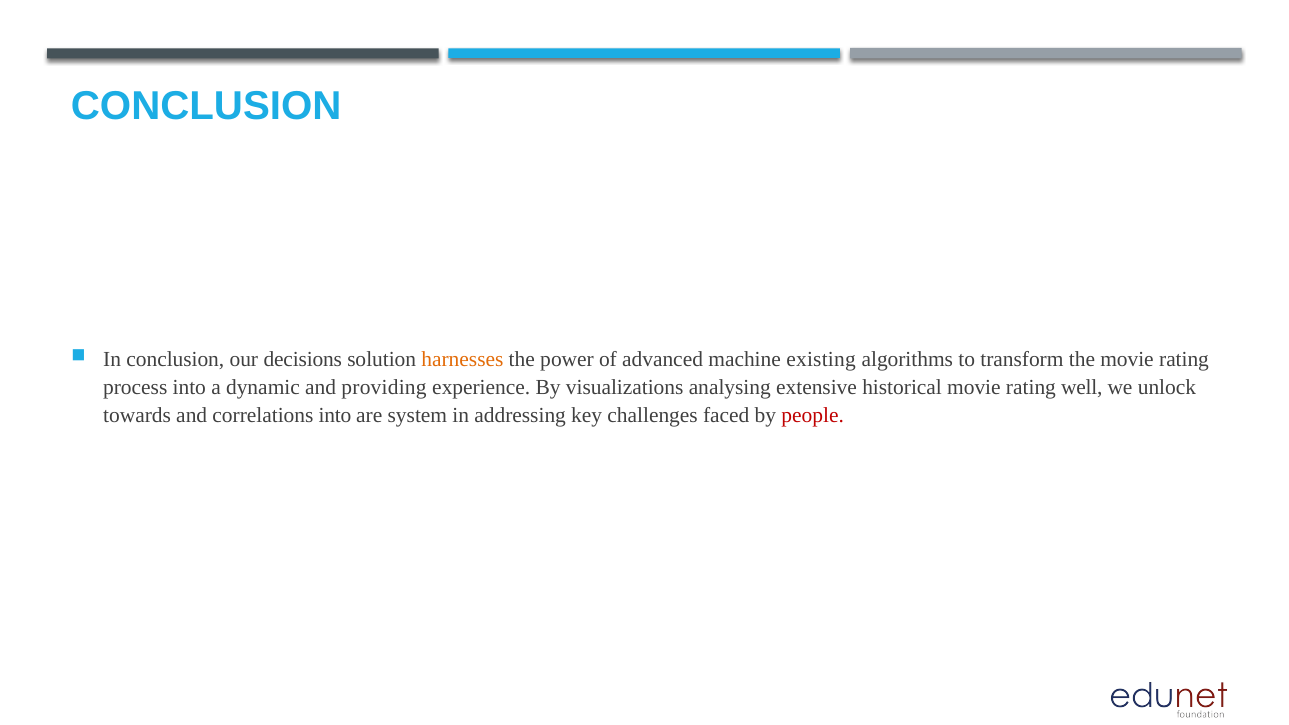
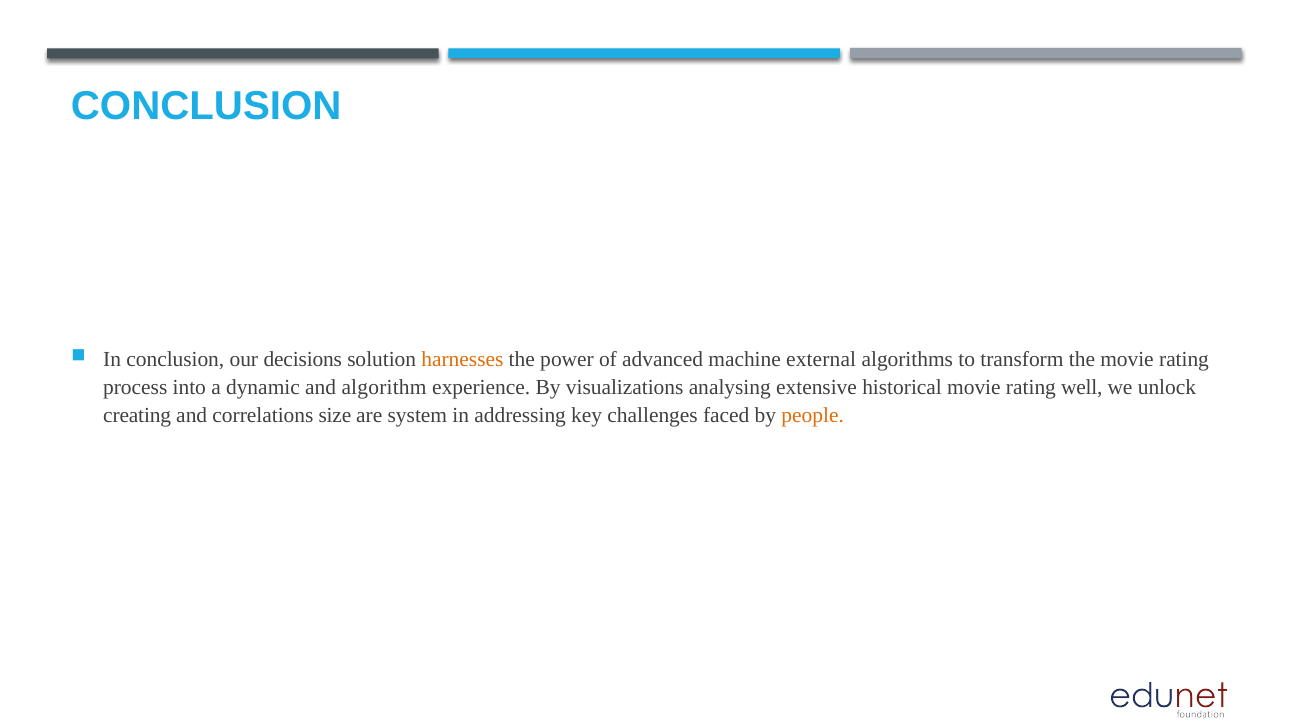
existing: existing -> external (821, 359)
providing: providing -> algorithm (384, 387)
towards: towards -> creating (137, 416)
correlations into: into -> size (335, 416)
people colour: red -> orange (813, 416)
